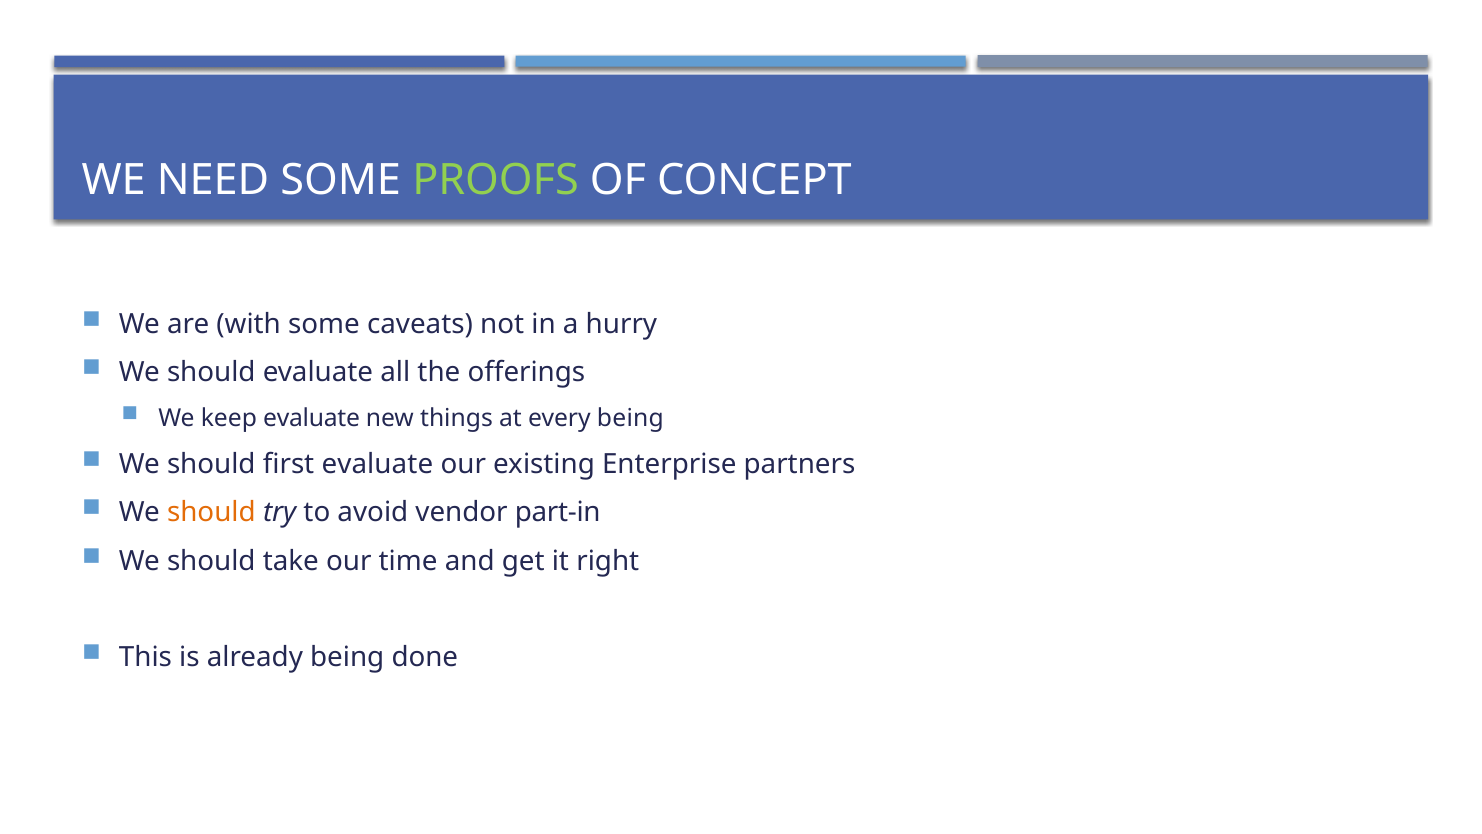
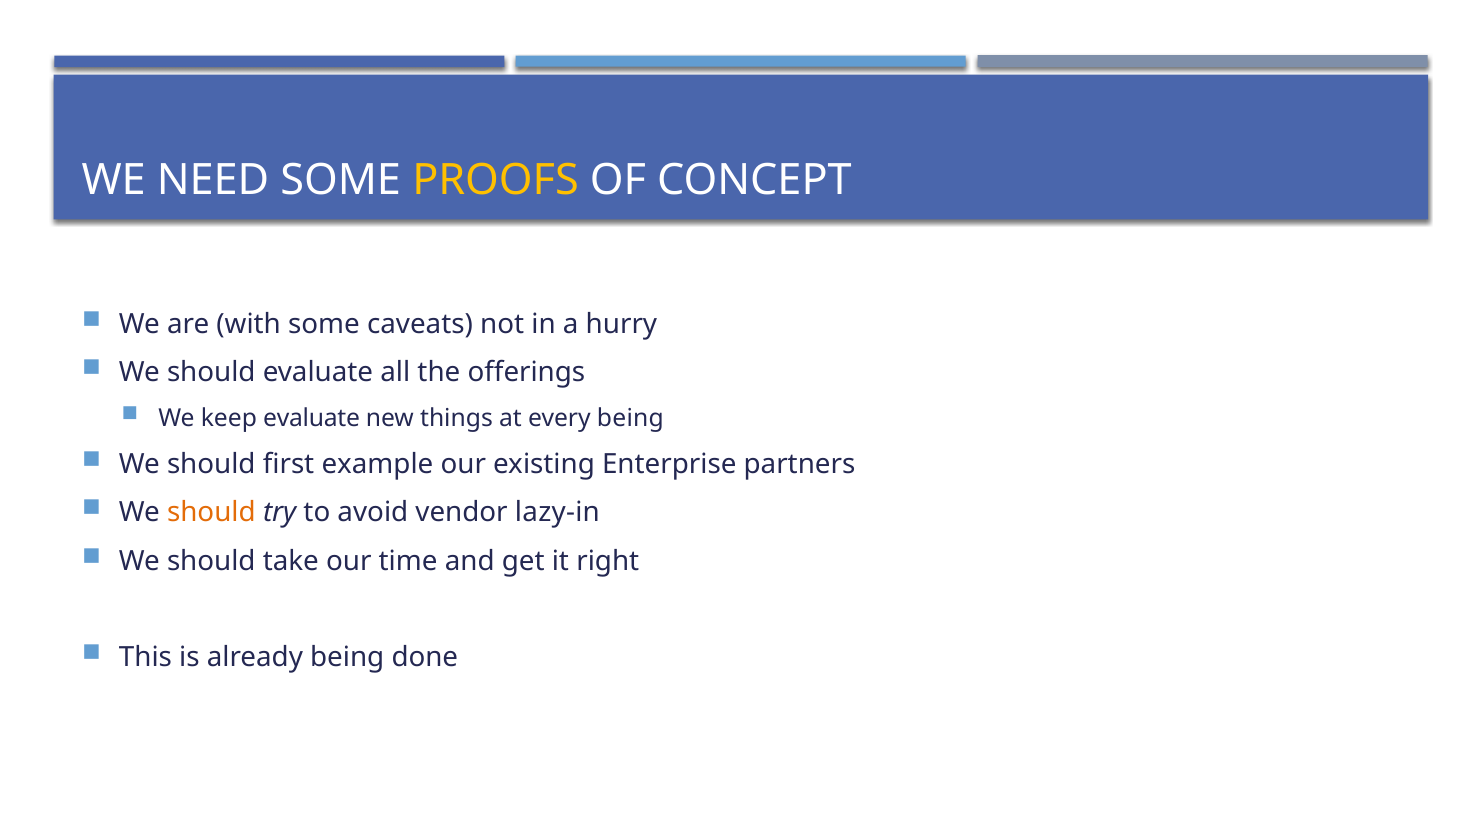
PROOFS colour: light green -> yellow (496, 180)
first evaluate: evaluate -> example (377, 464)
part-in: part-in -> lazy-in (557, 512)
